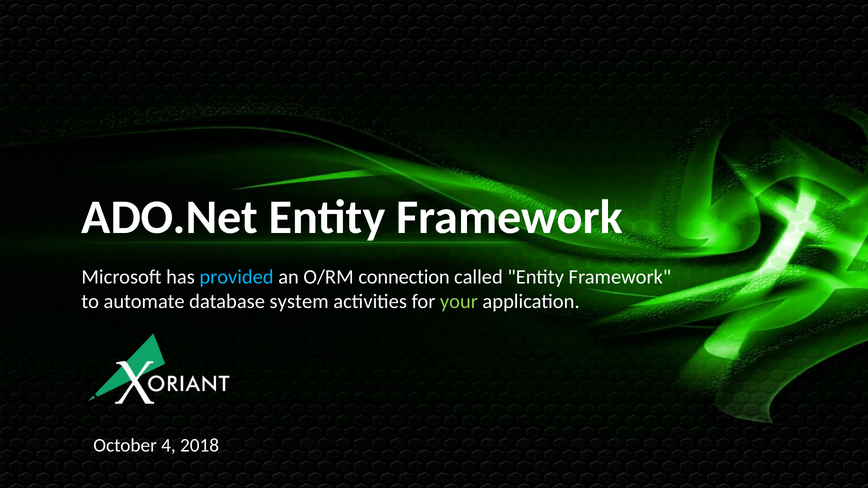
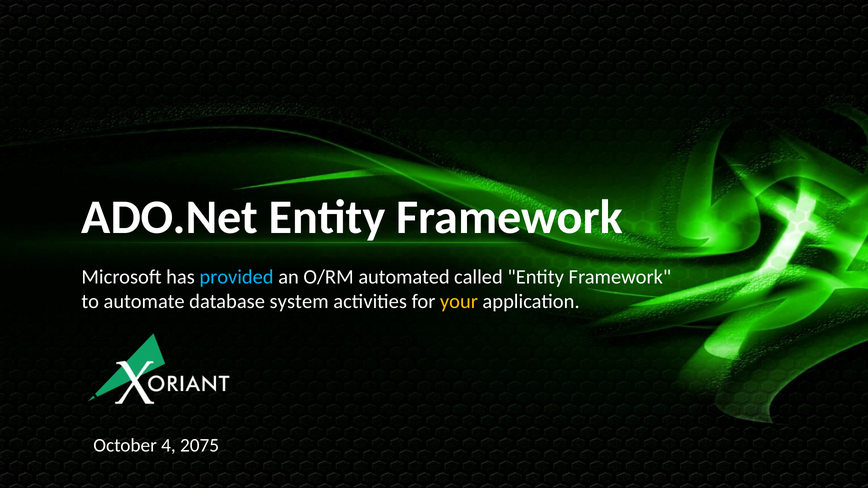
connection: connection -> automated (404, 277)
your colour: light green -> yellow (459, 302)
2018: 2018 -> 2075 (200, 446)
